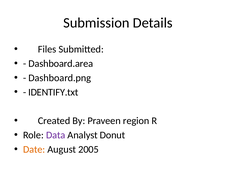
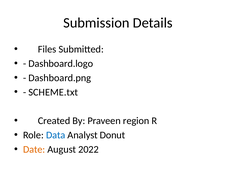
Dashboard.area: Dashboard.area -> Dashboard.logo (61, 64)
IDENTIFY.txt: IDENTIFY.txt -> SCHEME.txt (53, 92)
Data colour: purple -> blue (56, 135)
2005: 2005 -> 2022 (88, 149)
